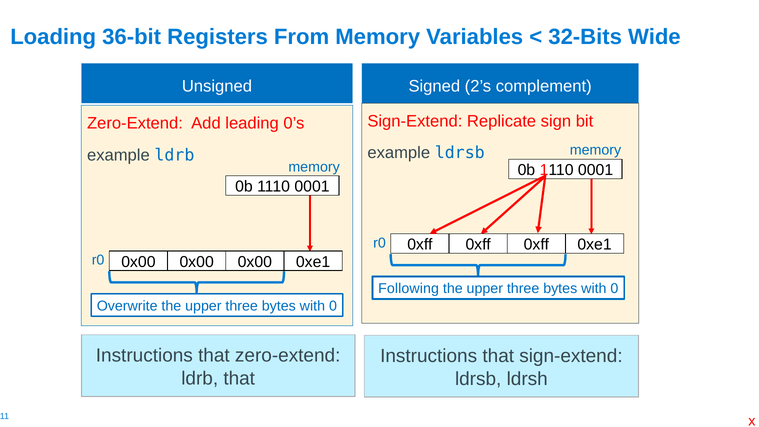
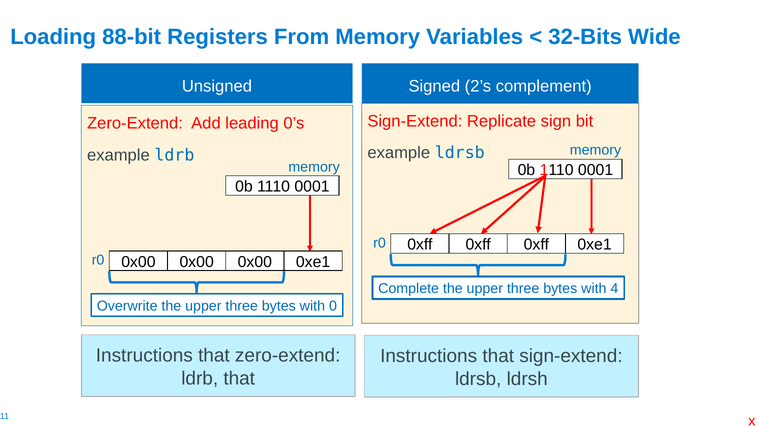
36-bit: 36-bit -> 88-bit (132, 37)
Following: Following -> Complete (409, 289)
0: 0 -> 4 (614, 289)
